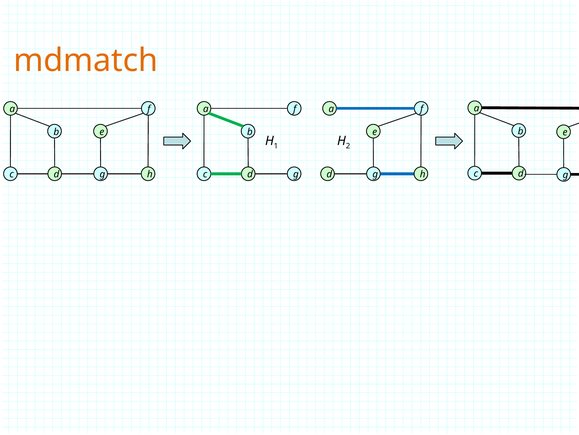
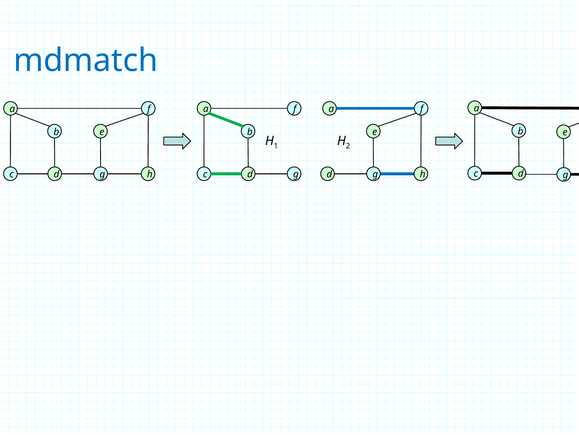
mdmatch colour: orange -> blue (86, 60)
